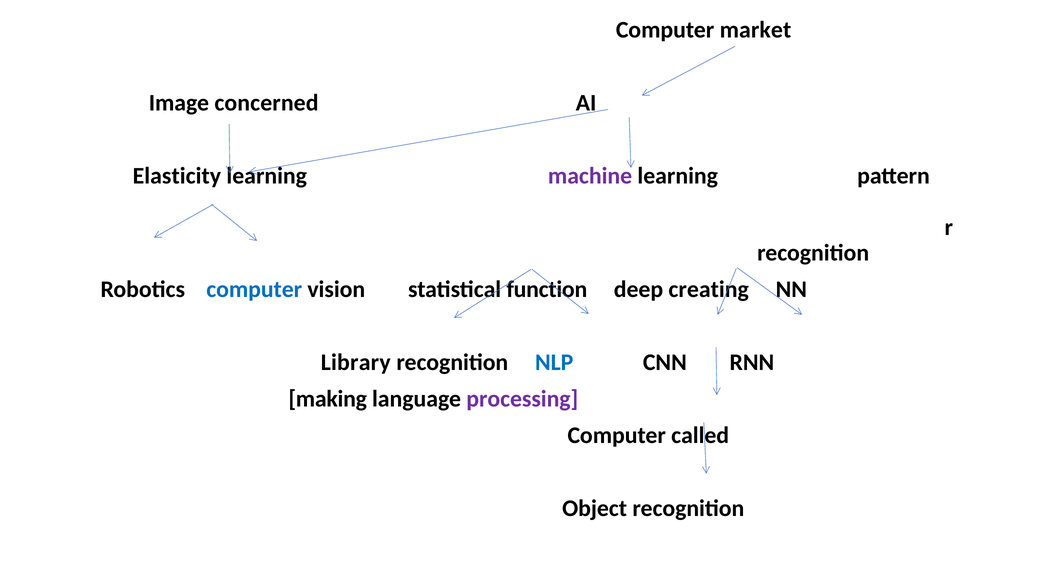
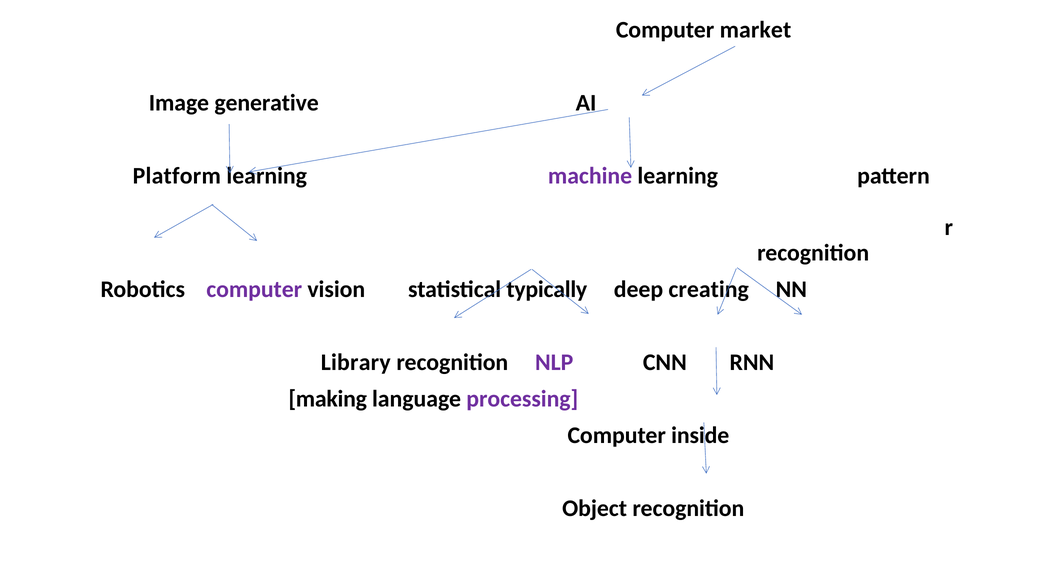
concerned: concerned -> generative (267, 103)
Elasticity: Elasticity -> Platform (177, 176)
computer colour: blue -> purple (254, 289)
function: function -> typically (547, 289)
NLP colour: blue -> purple (554, 362)
called: called -> inside (700, 435)
